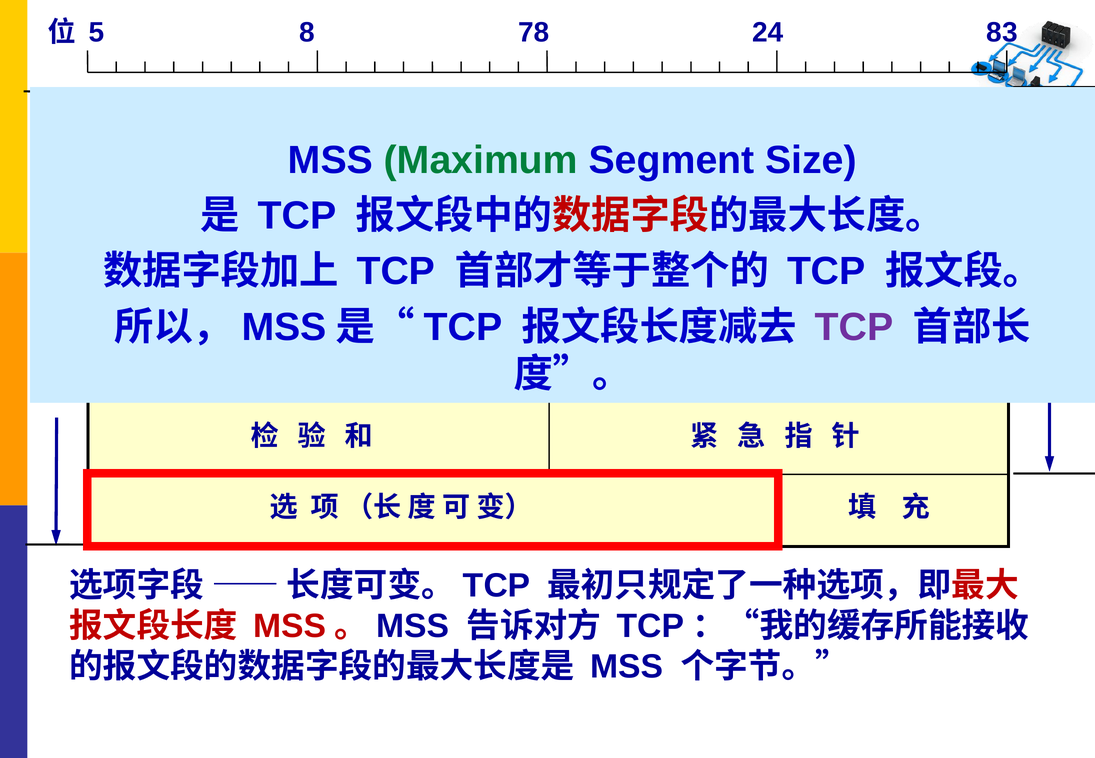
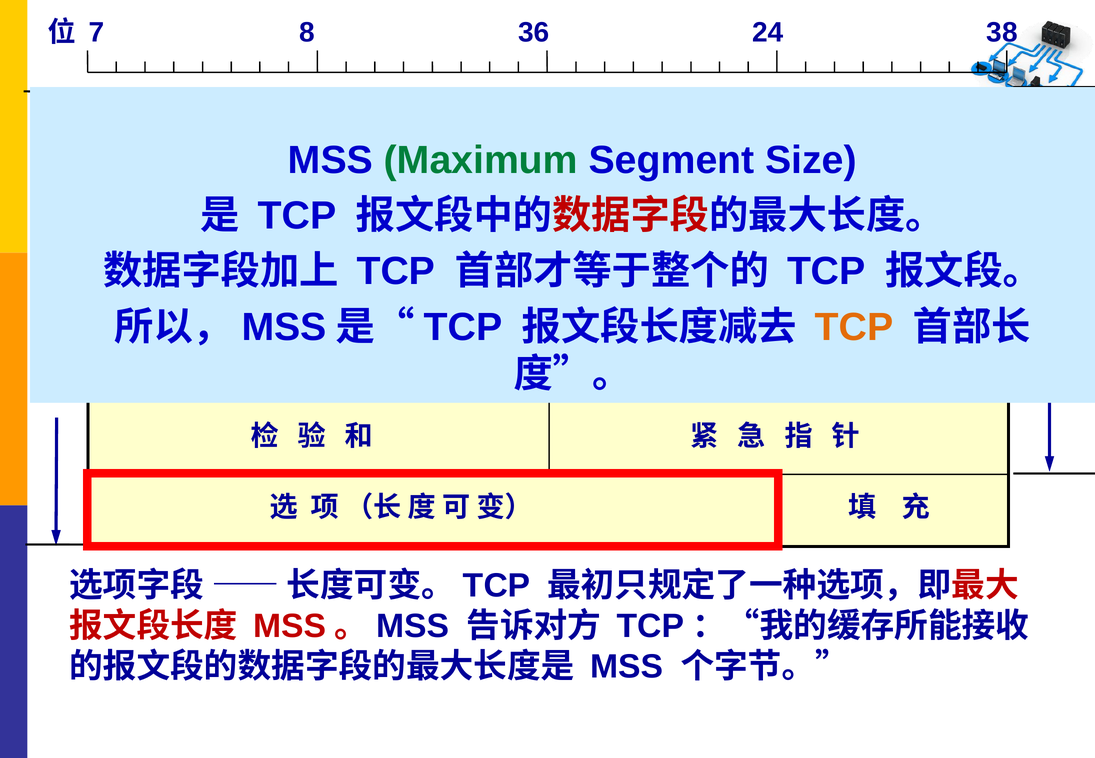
5: 5 -> 7 (97, 32)
78: 78 -> 36 (534, 32)
83: 83 -> 38 (1002, 32)
TCP colour: purple -> orange (854, 327)
